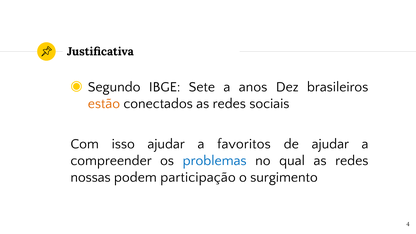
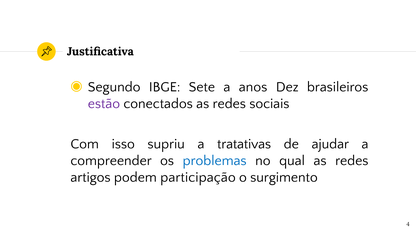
estão colour: orange -> purple (104, 104)
isso ajudar: ajudar -> supriu (166, 144)
favoritos: favoritos -> tratativas (244, 144)
nossas: nossas -> artigos (91, 177)
